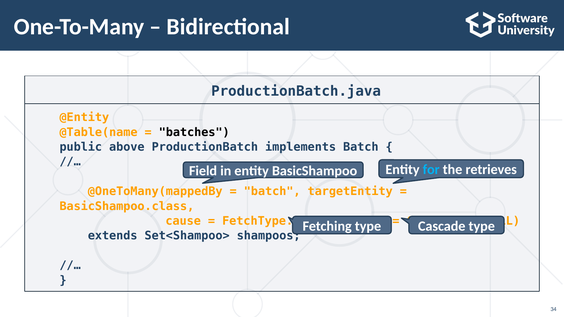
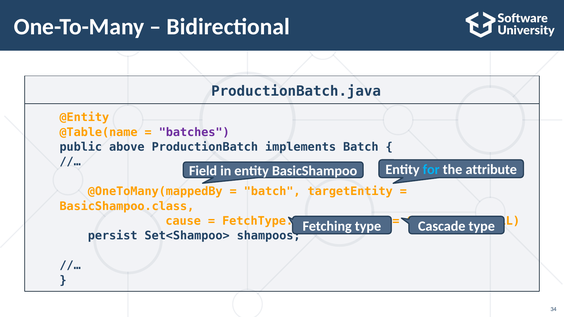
batches colour: black -> purple (194, 132)
retrieves: retrieves -> attribute (491, 170)
extends: extends -> persist (113, 236)
